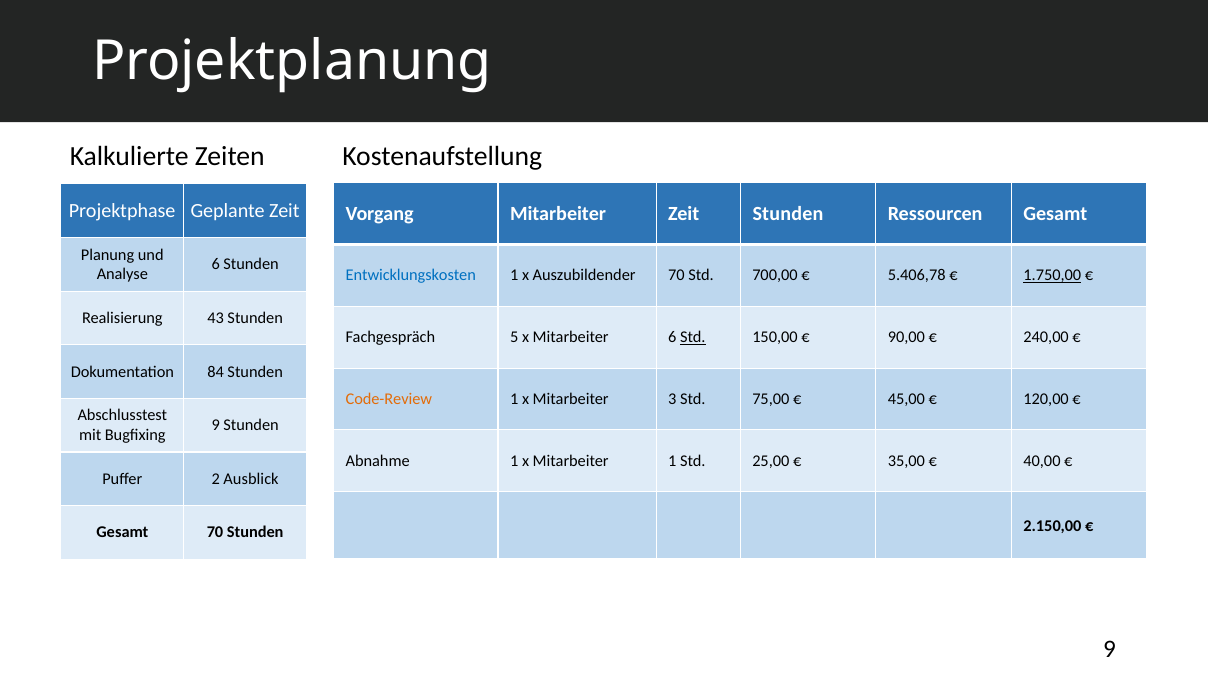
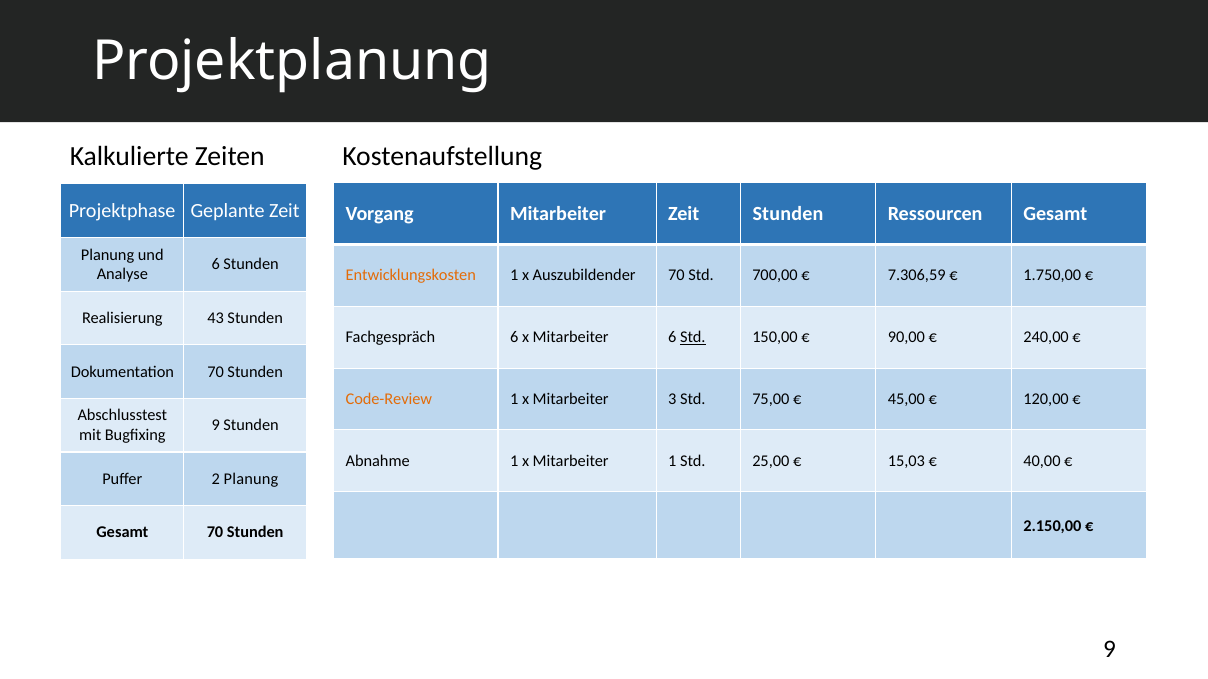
Entwicklungskosten colour: blue -> orange (411, 276)
5.406,78: 5.406,78 -> 7.306,59 (917, 276)
1.750,00 underline: present -> none (1052, 276)
Fachgespräch 5: 5 -> 6 (514, 338)
Dokumentation 84: 84 -> 70 (216, 372)
35,00: 35,00 -> 15,03 (906, 461)
2 Ausblick: Ausblick -> Planung (251, 479)
